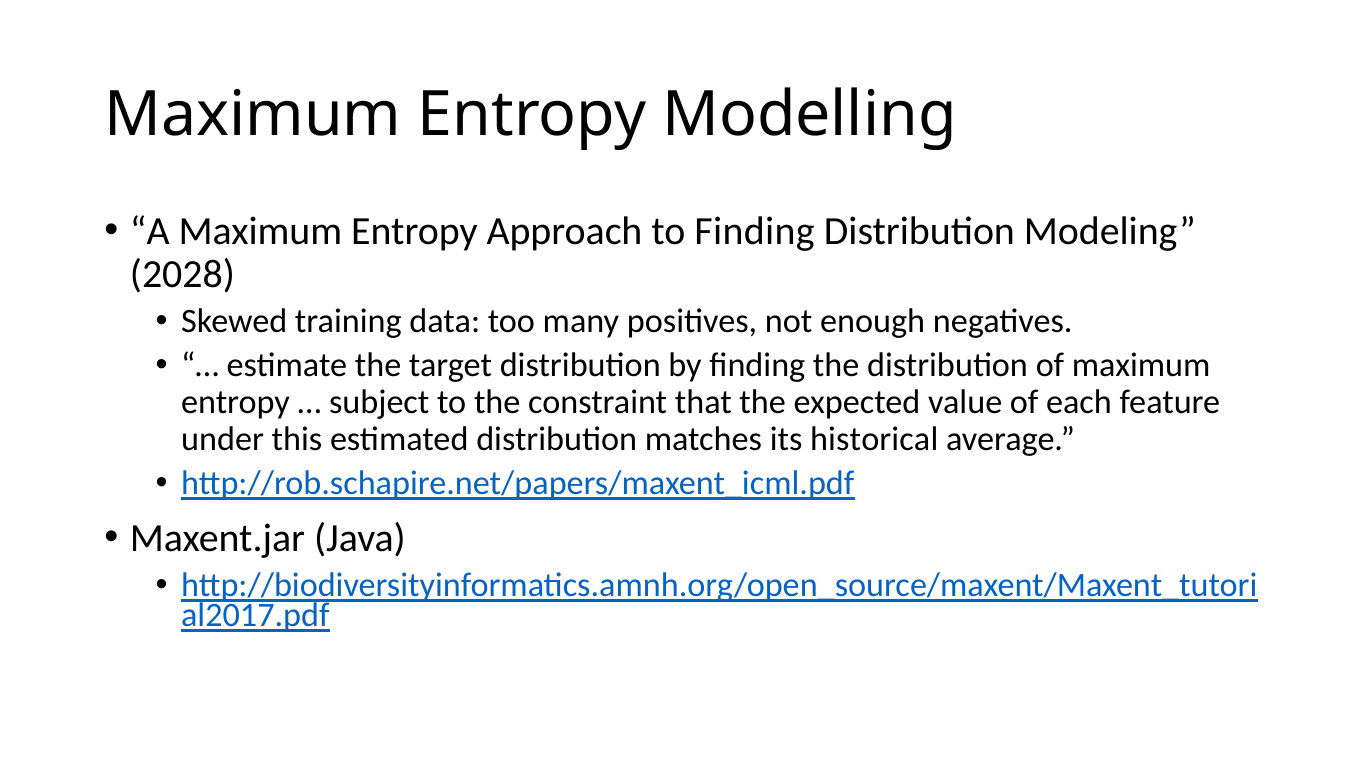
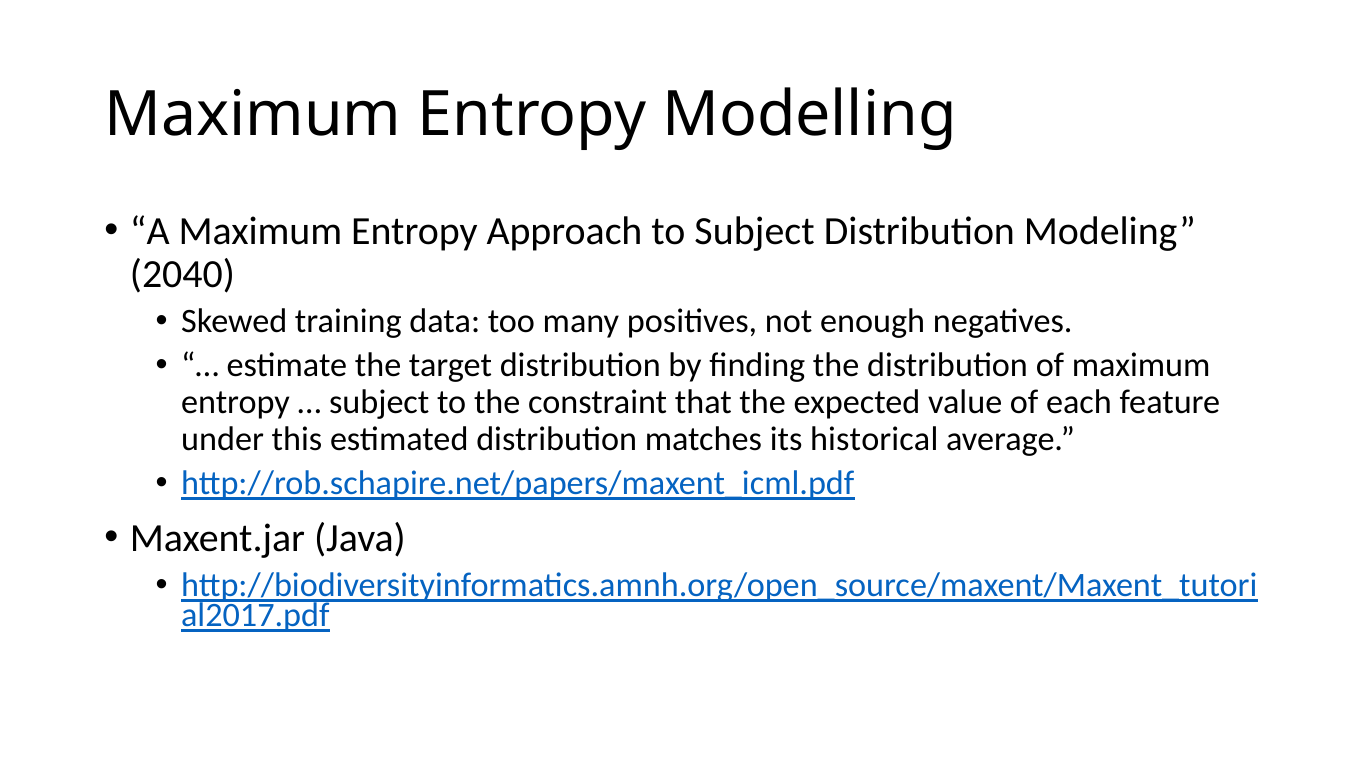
to Finding: Finding -> Subject (755, 231)
2028: 2028 -> 2040 (182, 274)
